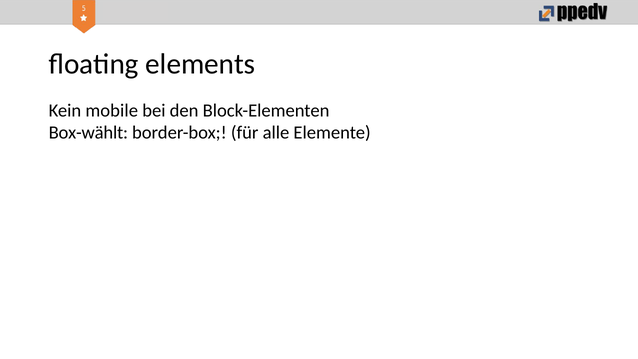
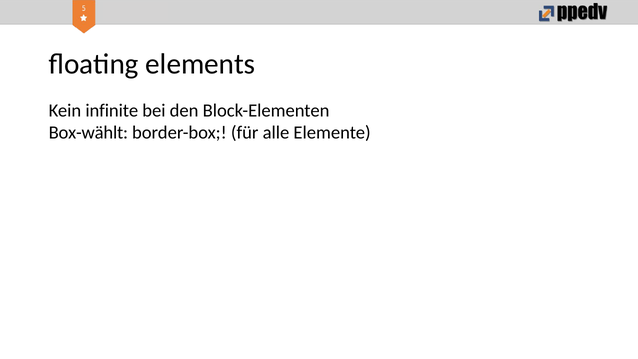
mobile: mobile -> infinite (112, 110)
